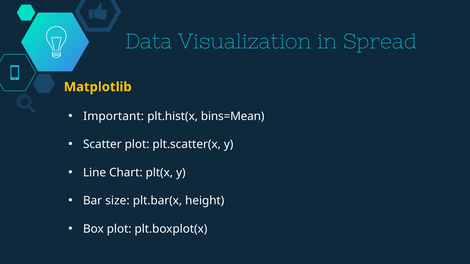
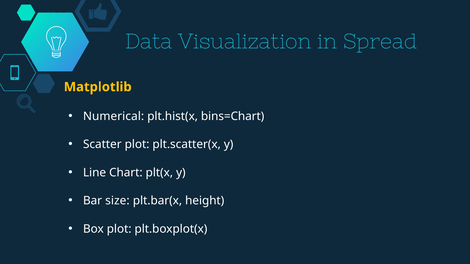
Important: Important -> Numerical (114, 116)
bins=Mean: bins=Mean -> bins=Chart (233, 116)
